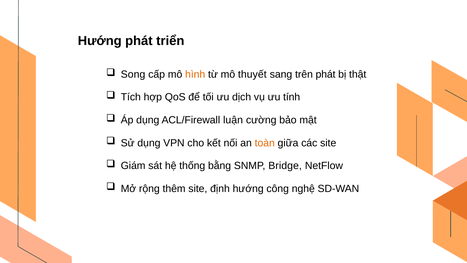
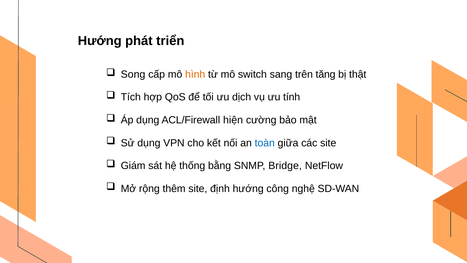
thuyết: thuyết -> switch (252, 74)
trên phát: phát -> tăng (326, 74)
luận: luận -> hiện (233, 120)
toàn colour: orange -> blue (265, 143)
